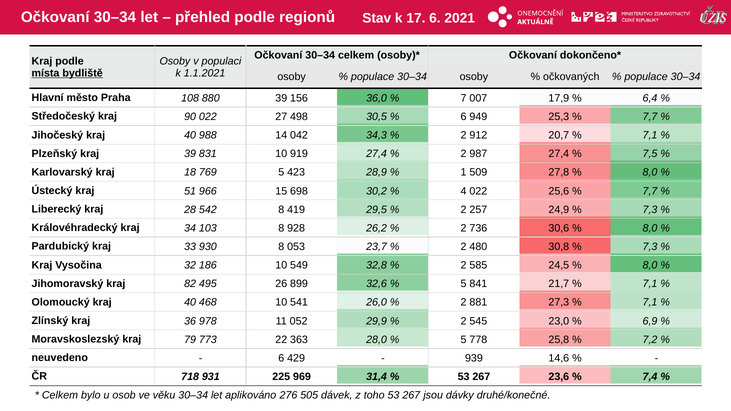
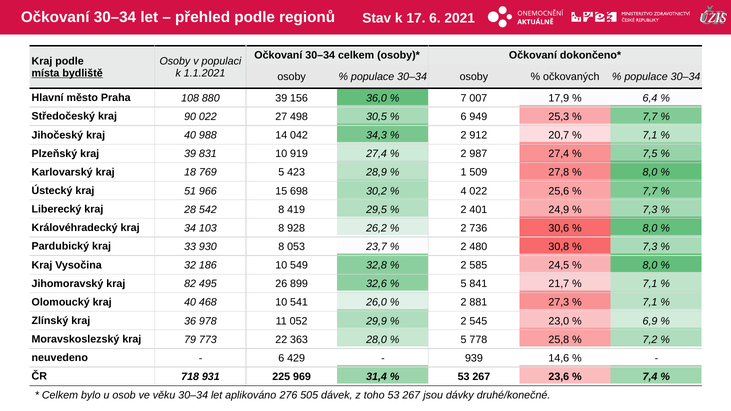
257: 257 -> 401 (478, 210)
